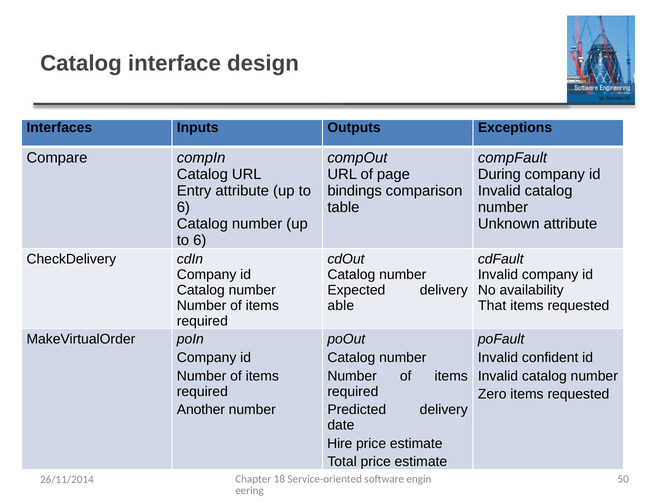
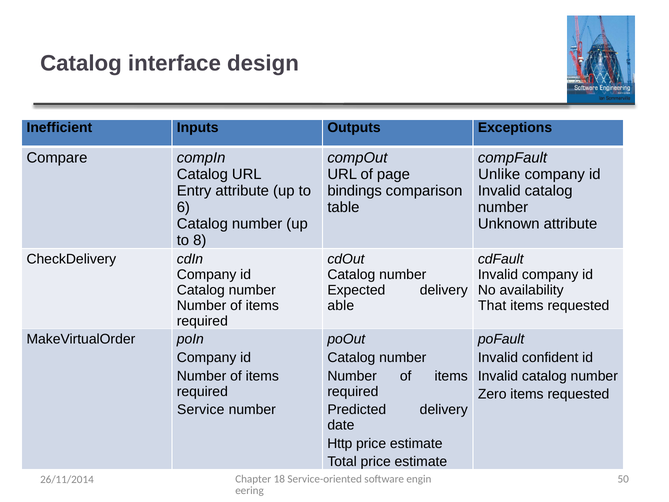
Interfaces: Interfaces -> Inefficient (59, 128)
During: During -> Unlike (499, 174)
6: 6 -> 8 (200, 240)
Another: Another -> Service (201, 410)
Hire: Hire -> Http (340, 443)
